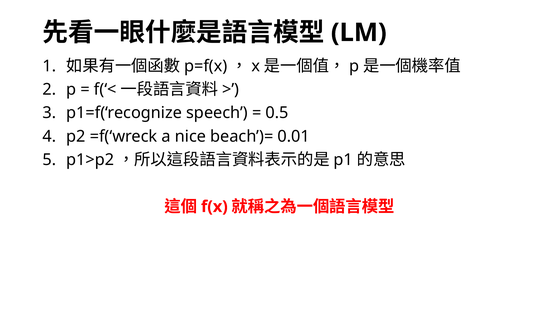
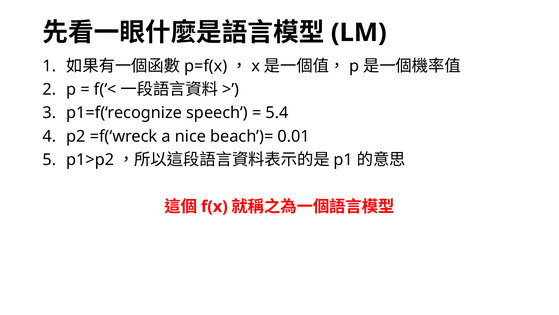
0.5: 0.5 -> 5.4 (277, 113)
